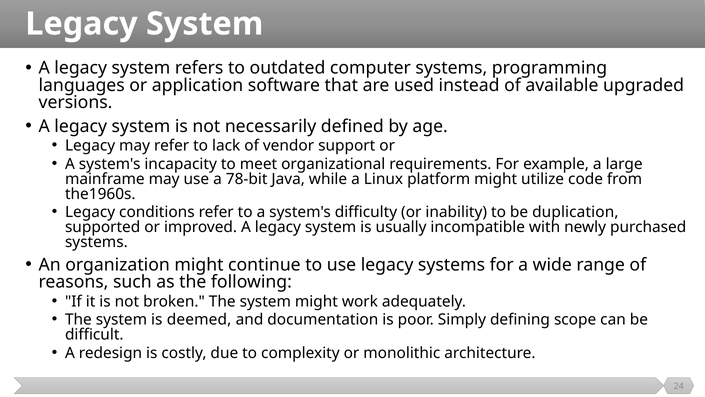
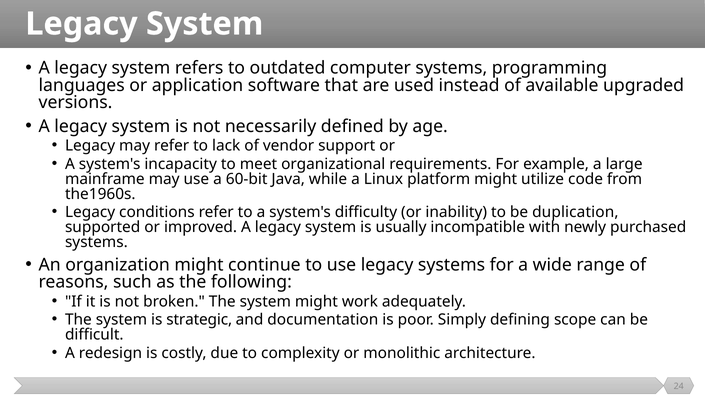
78-bit: 78-bit -> 60-bit (247, 179)
deemed: deemed -> strategic (199, 319)
